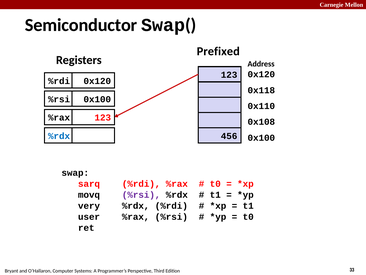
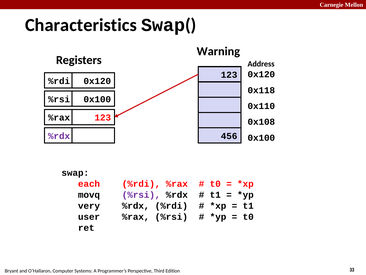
Semiconductor: Semiconductor -> Characteristics (81, 25)
Prefixed: Prefixed -> Warning (218, 51)
%rdx colour: blue -> purple (59, 136)
sarq: sarq -> each (89, 184)
